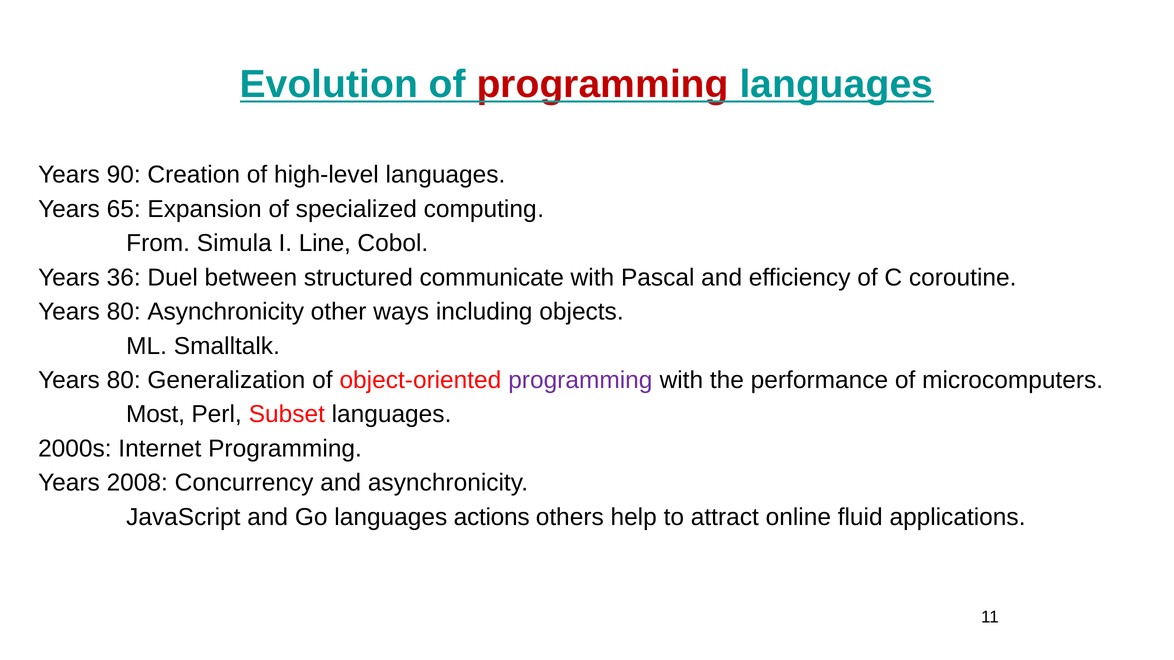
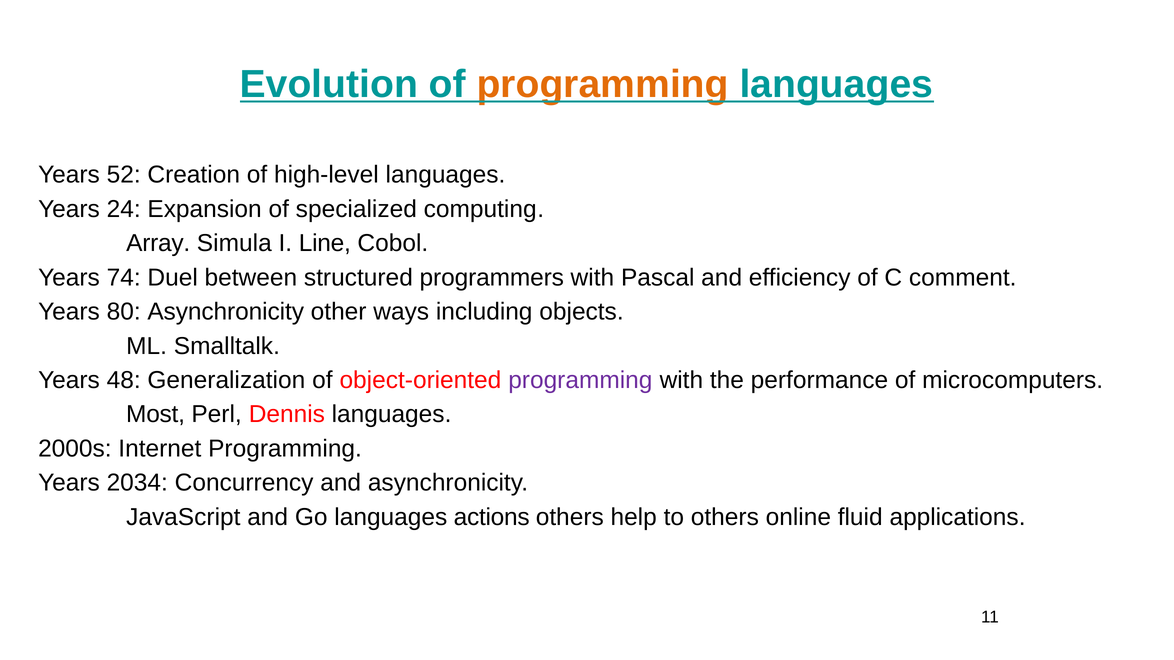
programming colour: red -> orange (603, 84)
90: 90 -> 52 (124, 175)
65: 65 -> 24 (124, 209)
From: From -> Array (158, 243)
36: 36 -> 74 (124, 278)
communicate: communicate -> programmers (492, 278)
coroutine: coroutine -> comment (963, 278)
80: 80 -> 48 (124, 380)
Subset: Subset -> Dennis (287, 415)
2008: 2008 -> 2034 (137, 483)
to attract: attract -> others (725, 517)
